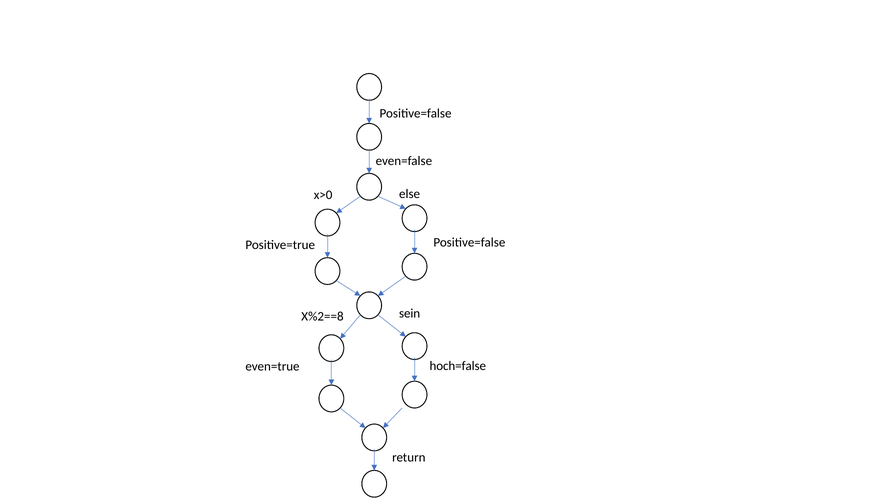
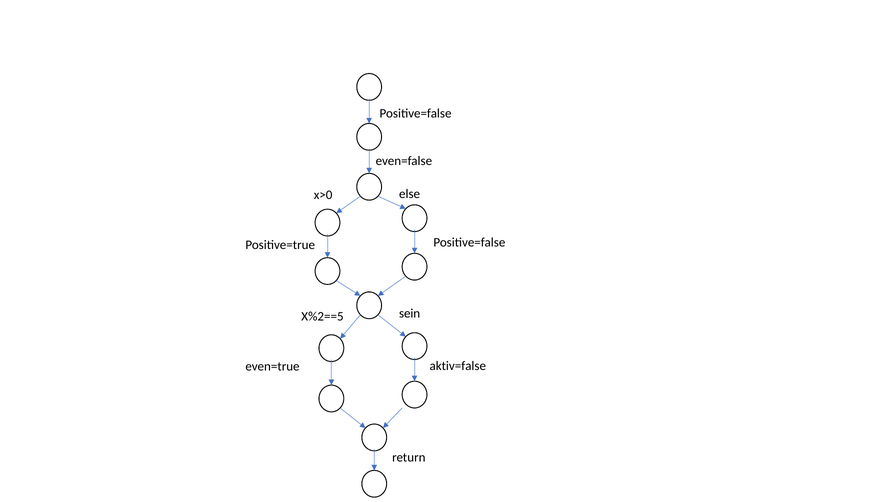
X%2==8: X%2==8 -> X%2==5 (322, 316)
hoch=false: hoch=false -> aktiv=false (458, 366)
